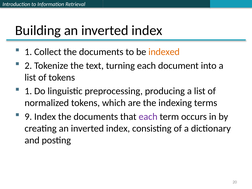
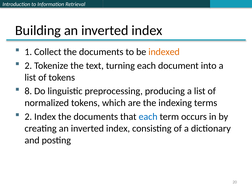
1: 1 -> 8 (28, 91)
9: 9 -> 2 (28, 117)
each colour: purple -> blue (148, 117)
